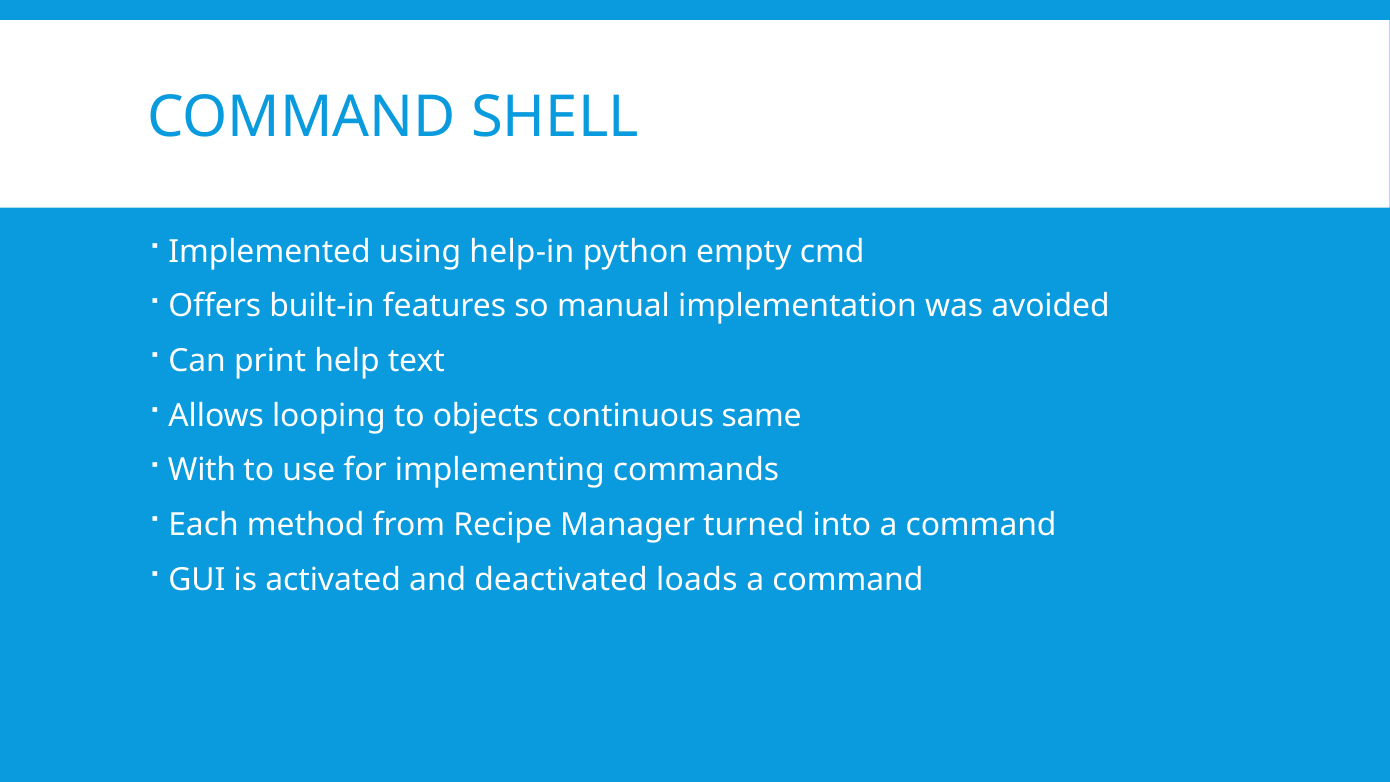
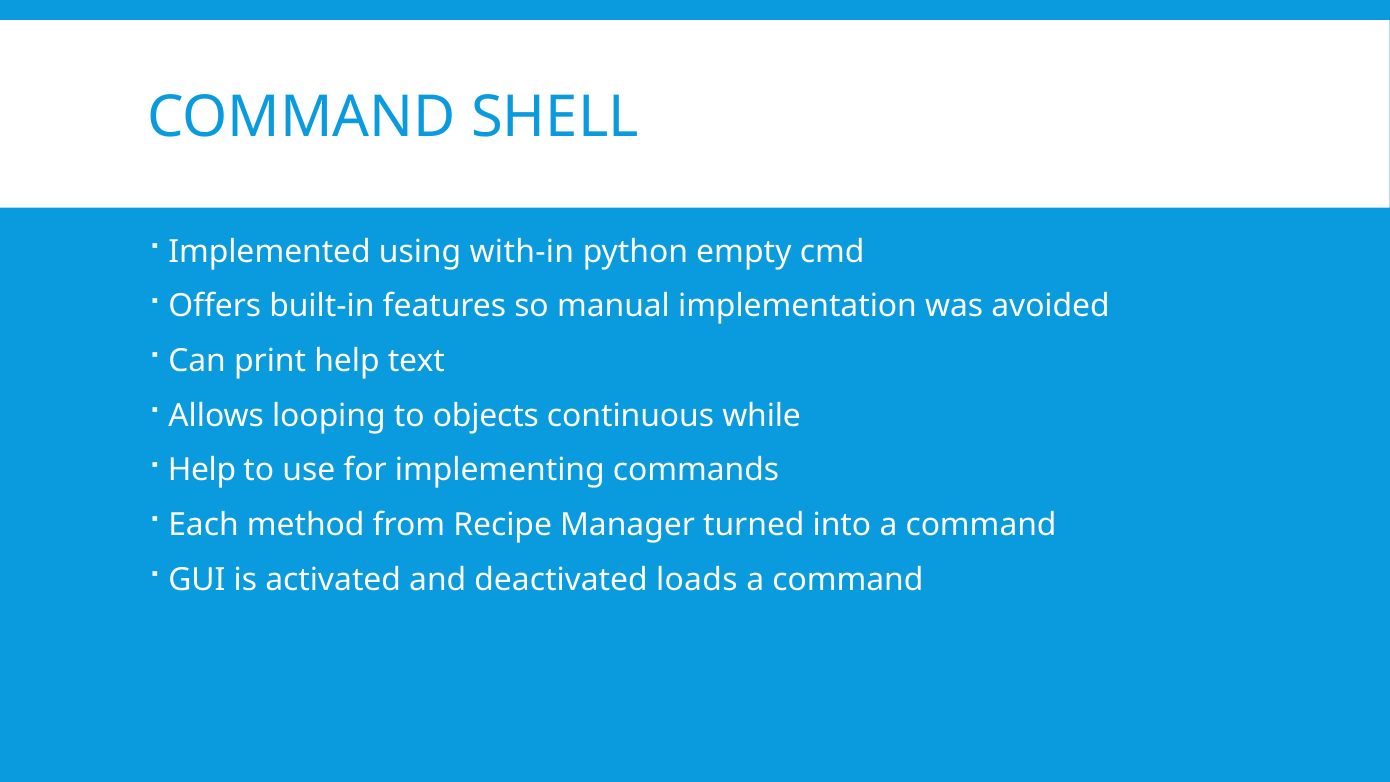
help-in: help-in -> with-in (522, 252)
same: same -> while (762, 416)
With: With -> Help (202, 470)
